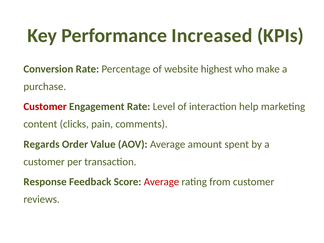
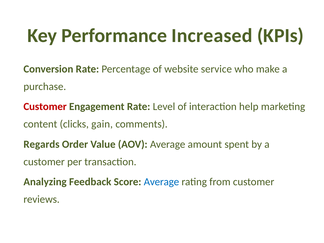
highest: highest -> service (216, 69)
pain: pain -> gain (102, 124)
Response: Response -> Analyzing (45, 182)
Average colour: red -> blue (161, 182)
